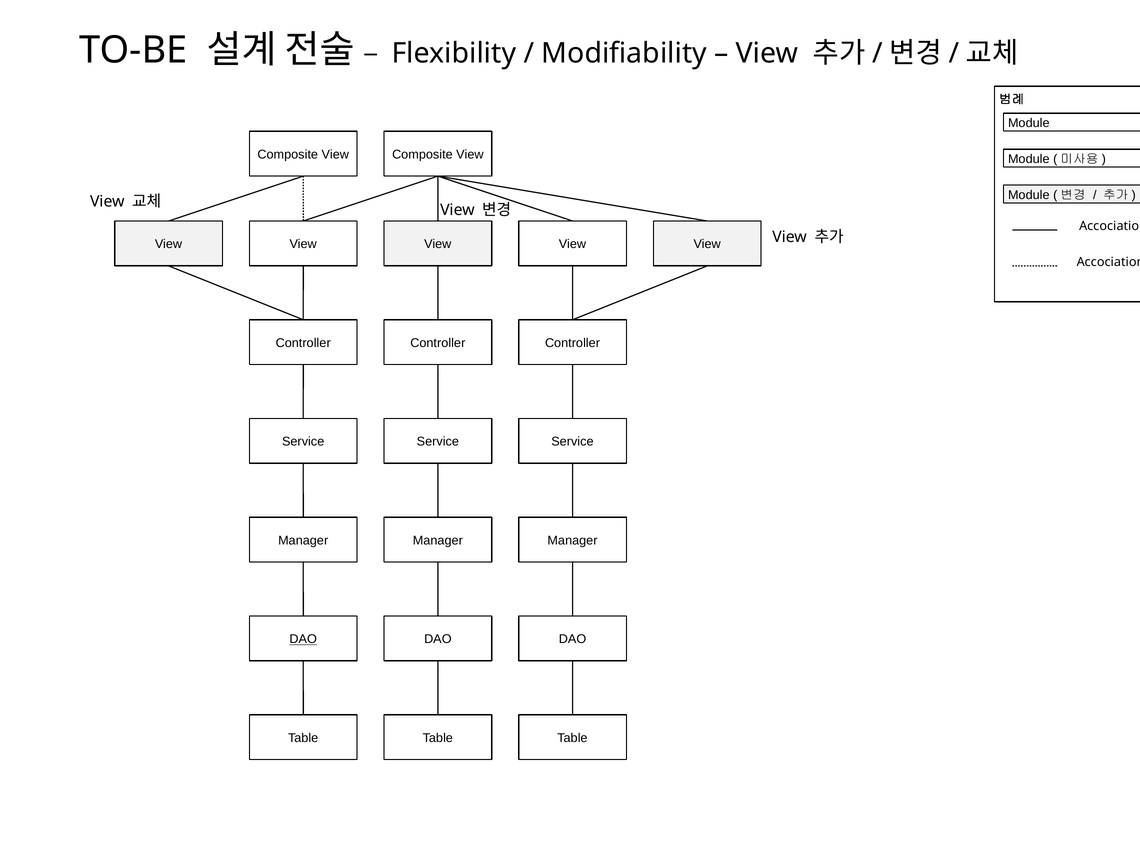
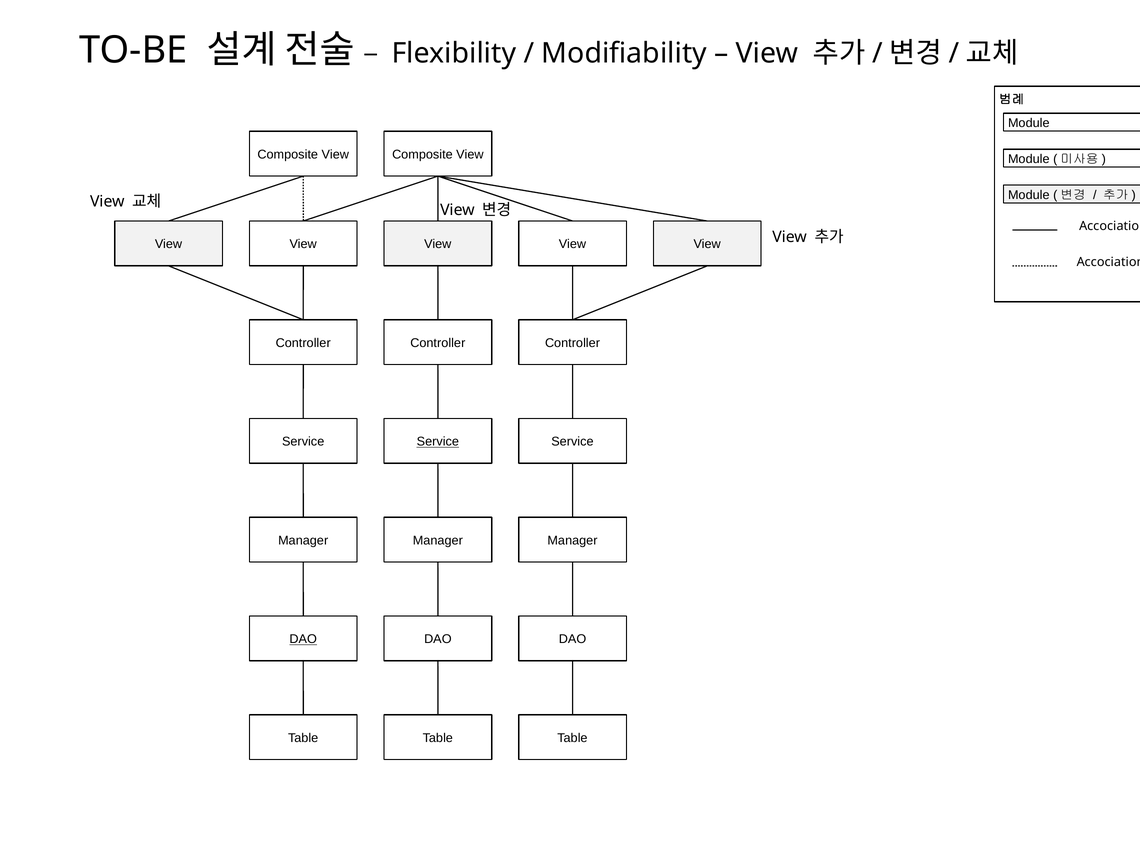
Service underline: none -> present (438, 442)
